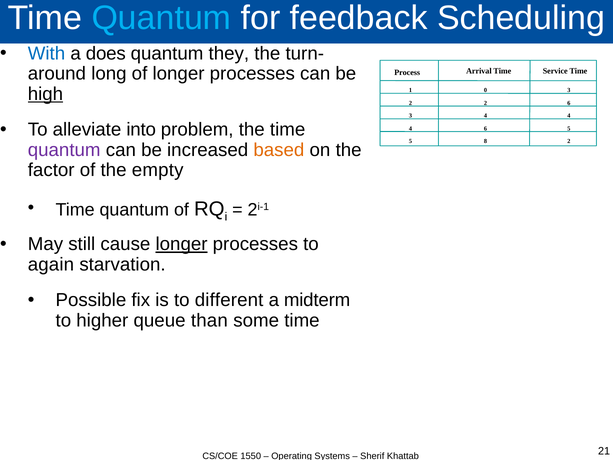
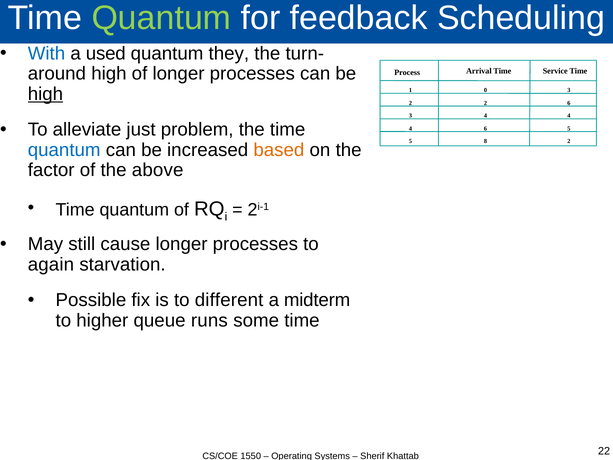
Quantum colour: light blue -> light green (161, 18)
does: does -> used (106, 53)
long: long -> high (109, 74)
into: into -> just (141, 130)
quantum colour: purple -> blue (64, 150)
empty: empty -> above (158, 170)
longer underline: present -> none (182, 244)
than: than -> runs (209, 320)
21: 21 -> 22 (604, 451)
